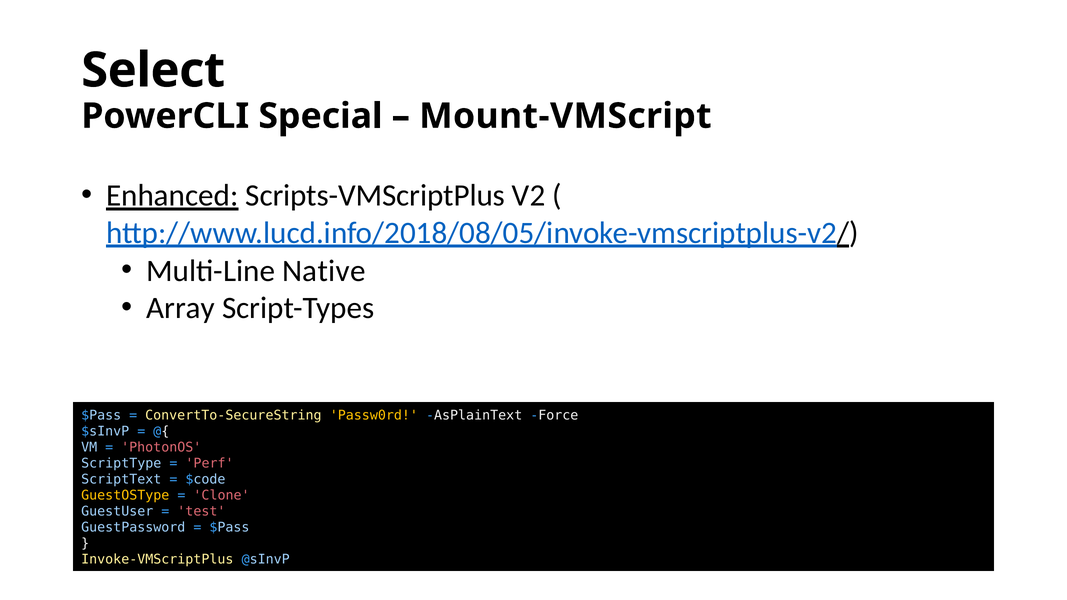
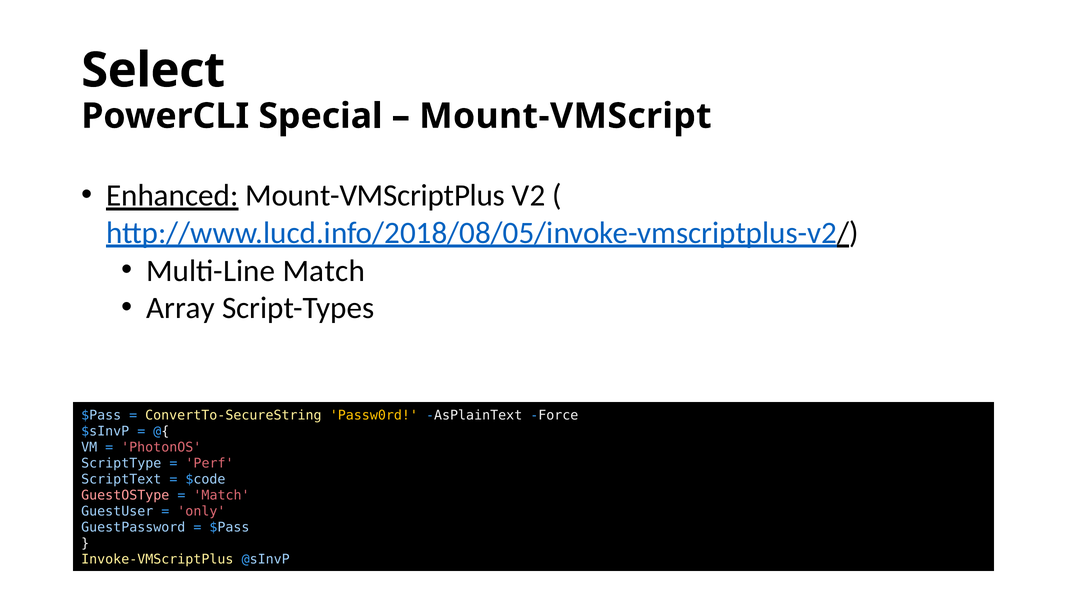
Scripts-VMScriptPlus: Scripts-VMScriptPlus -> Mount-VMScriptPlus (375, 195)
Multi-Line Native: Native -> Match (324, 271)
GuestOSType colour: yellow -> pink (125, 496)
Clone: Clone -> Match (222, 496)
test: test -> only (201, 512)
